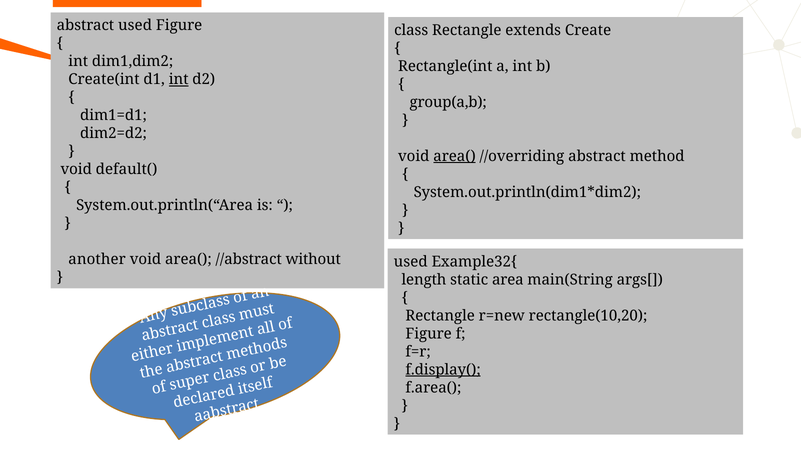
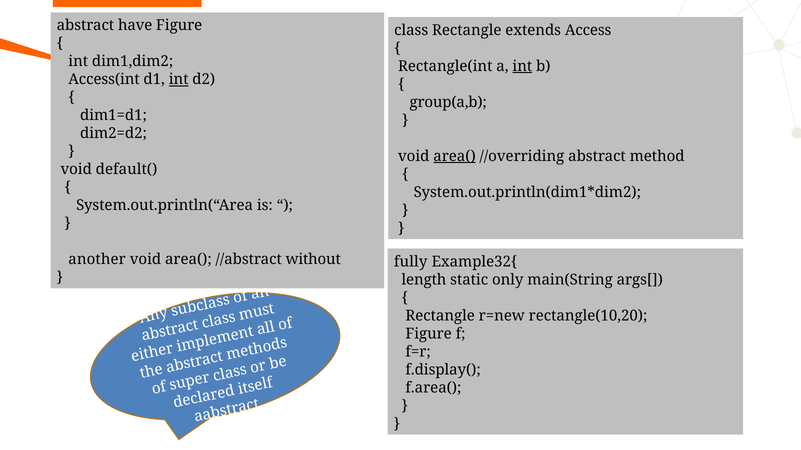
abstract used: used -> have (135, 25)
Create: Create -> Access (588, 30)
int underline: none -> present (522, 66)
Create(int: Create(int -> Access(int (104, 80)
used: used -> fully (411, 262)
area: area -> only (508, 280)
f.display( underline: present -> none (443, 370)
